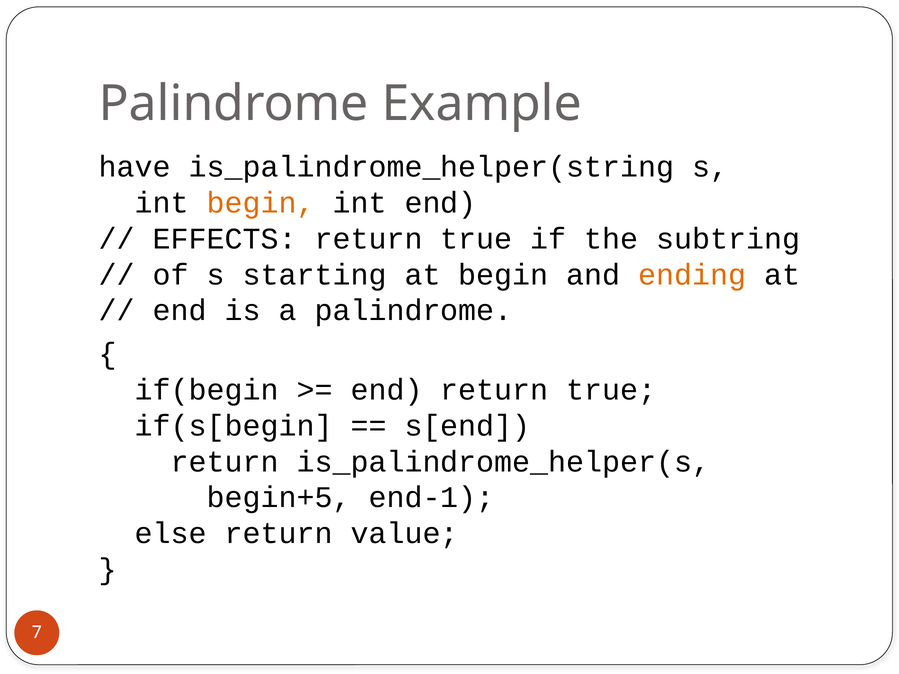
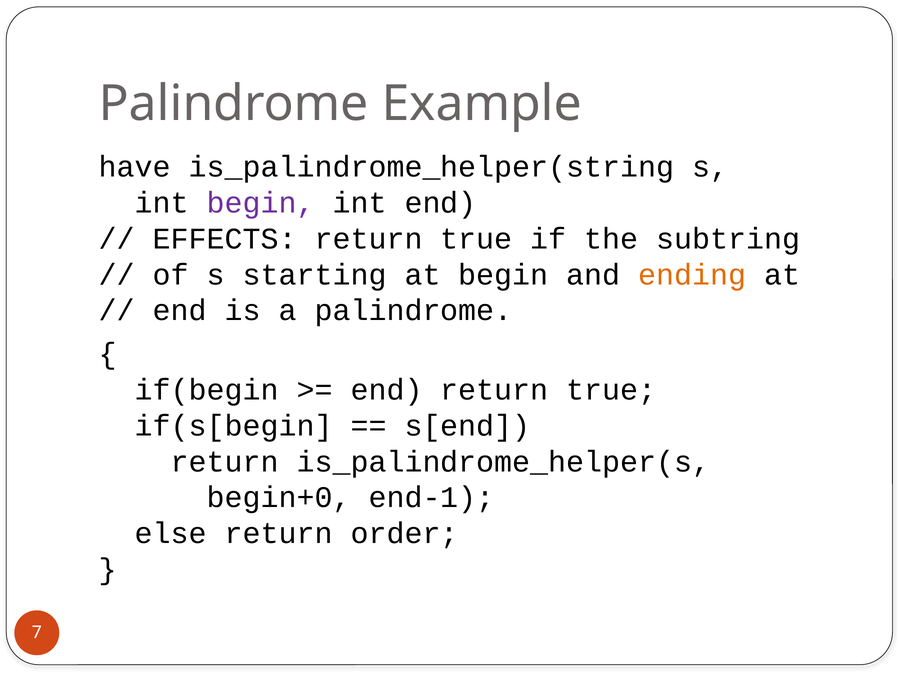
begin colour: orange -> purple (261, 203)
begin+5: begin+5 -> begin+0 (279, 498)
value: value -> order (405, 534)
